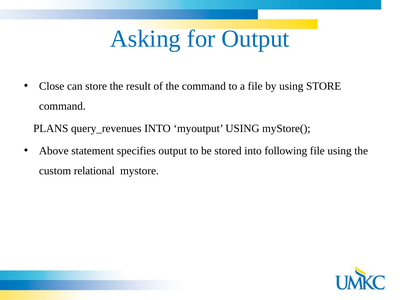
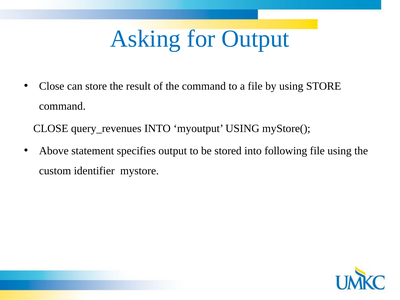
PLANS: PLANS -> CLOSE (51, 128)
relational: relational -> identifier (94, 171)
